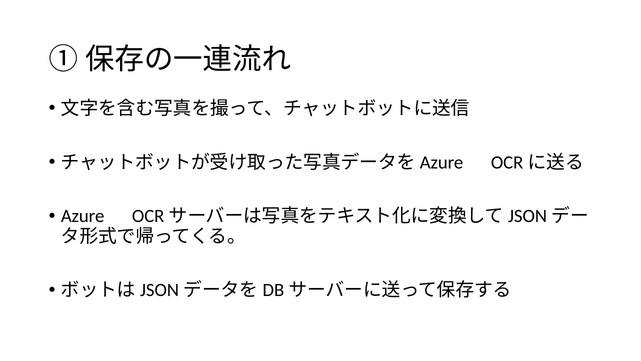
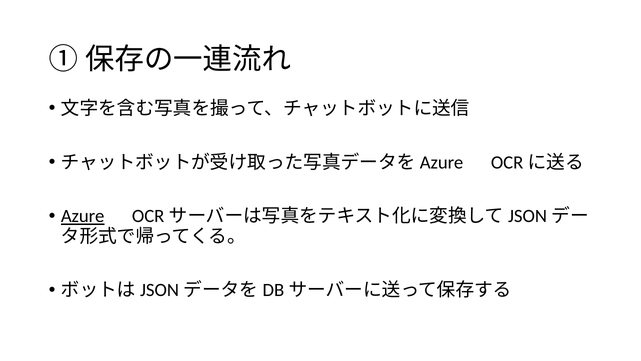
Azure underline: none -> present (83, 216)
